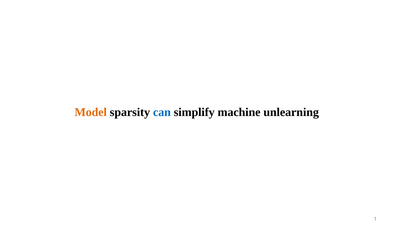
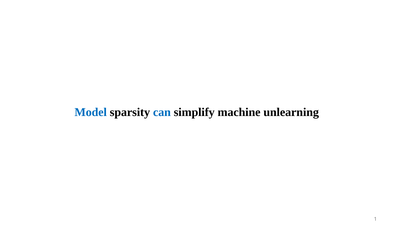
Model colour: orange -> blue (91, 112)
